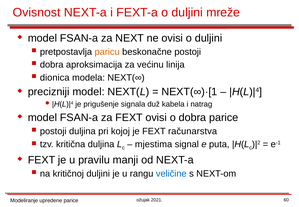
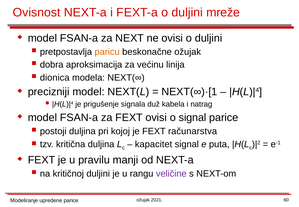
beskonačne postoji: postoji -> ožujak (188, 52)
o dobra: dobra -> signal (193, 118)
mjestima: mjestima -> kapacitet (154, 144)
veličine colour: blue -> purple (171, 174)
